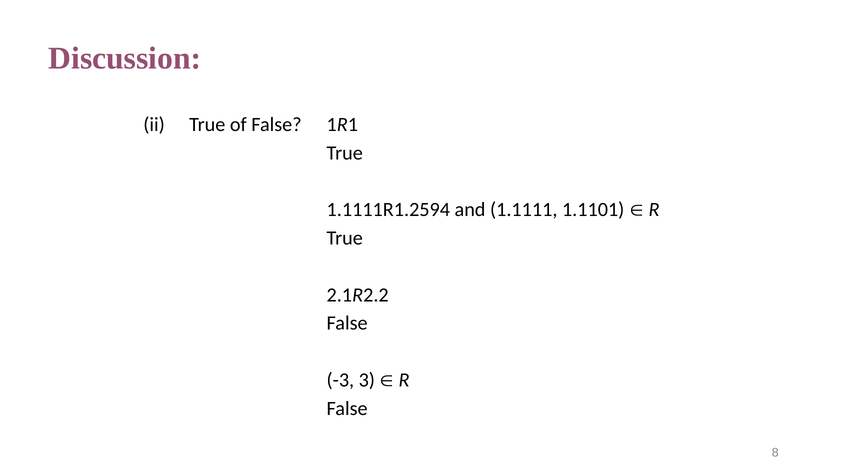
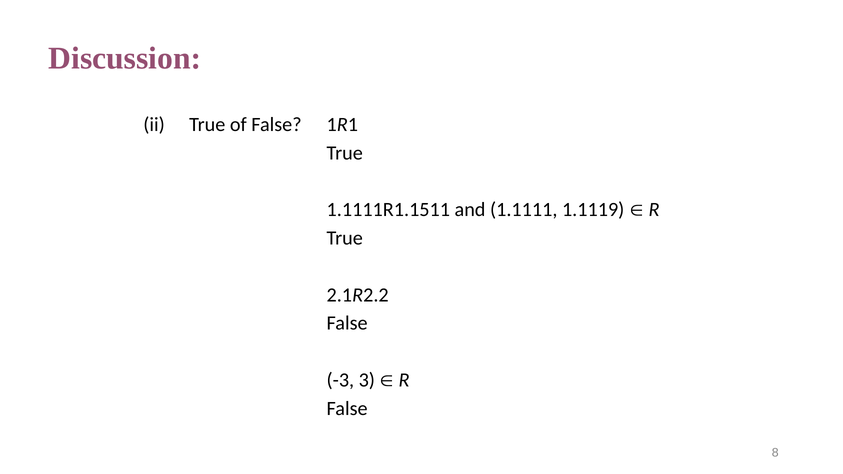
1.1111R1.2594: 1.1111R1.2594 -> 1.1111R1.1511 (388, 210)
1.1101: 1.1101 -> 1.1119 (593, 210)
